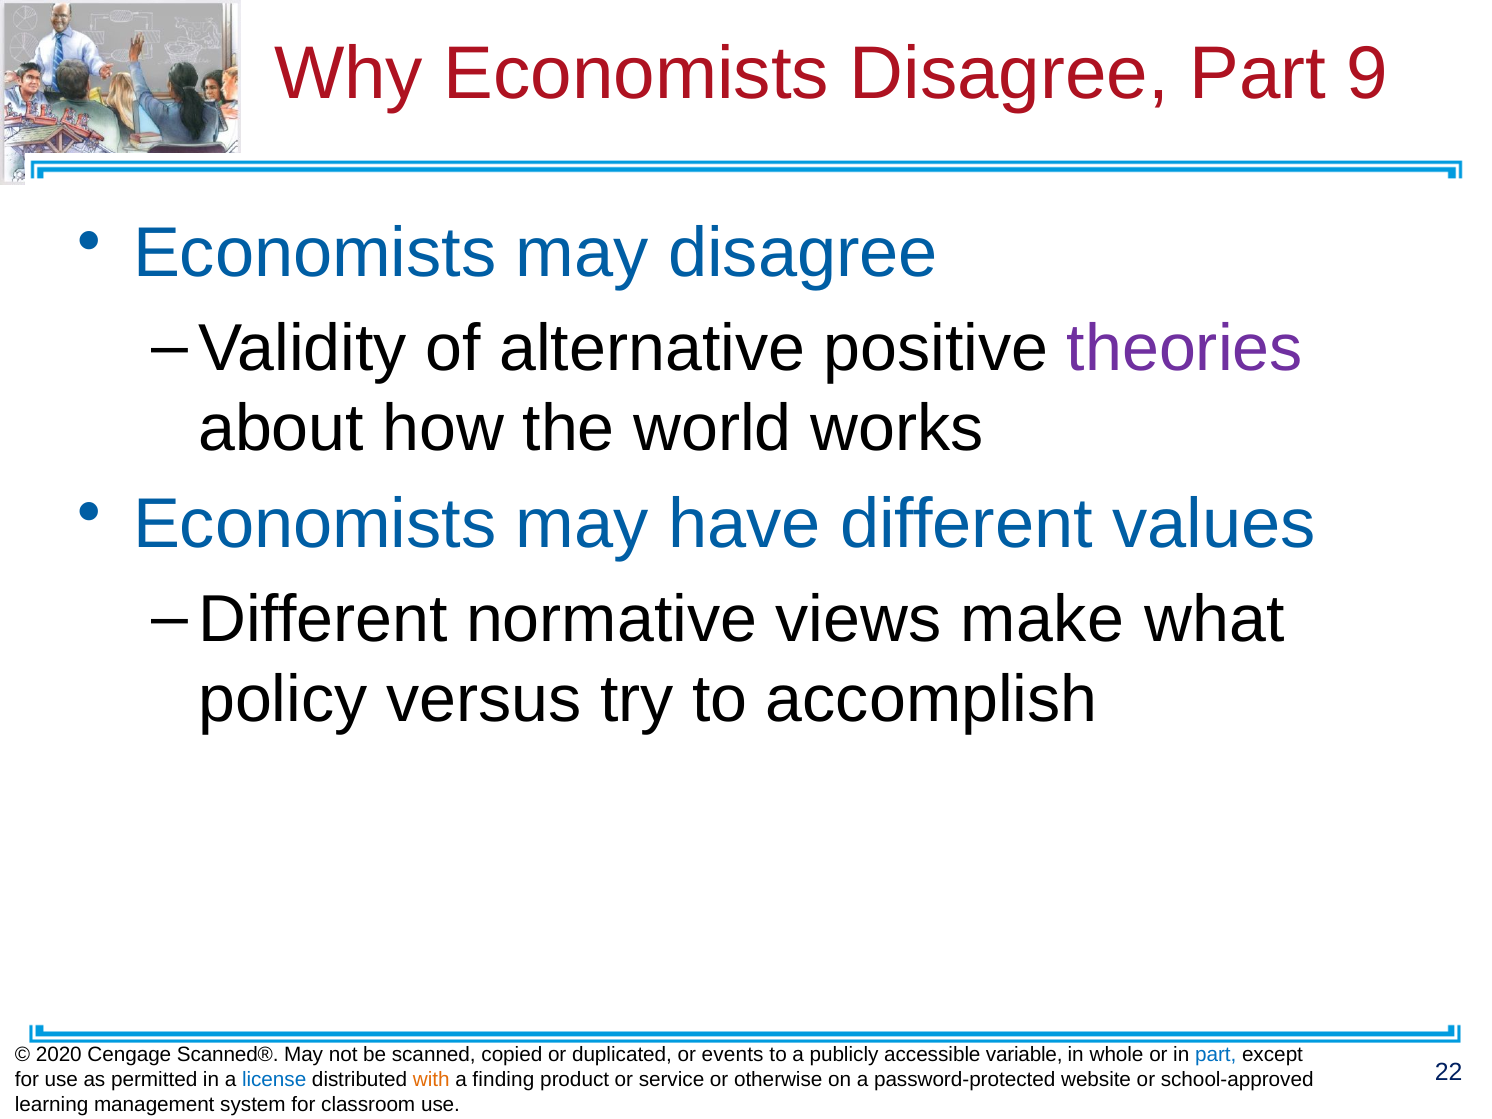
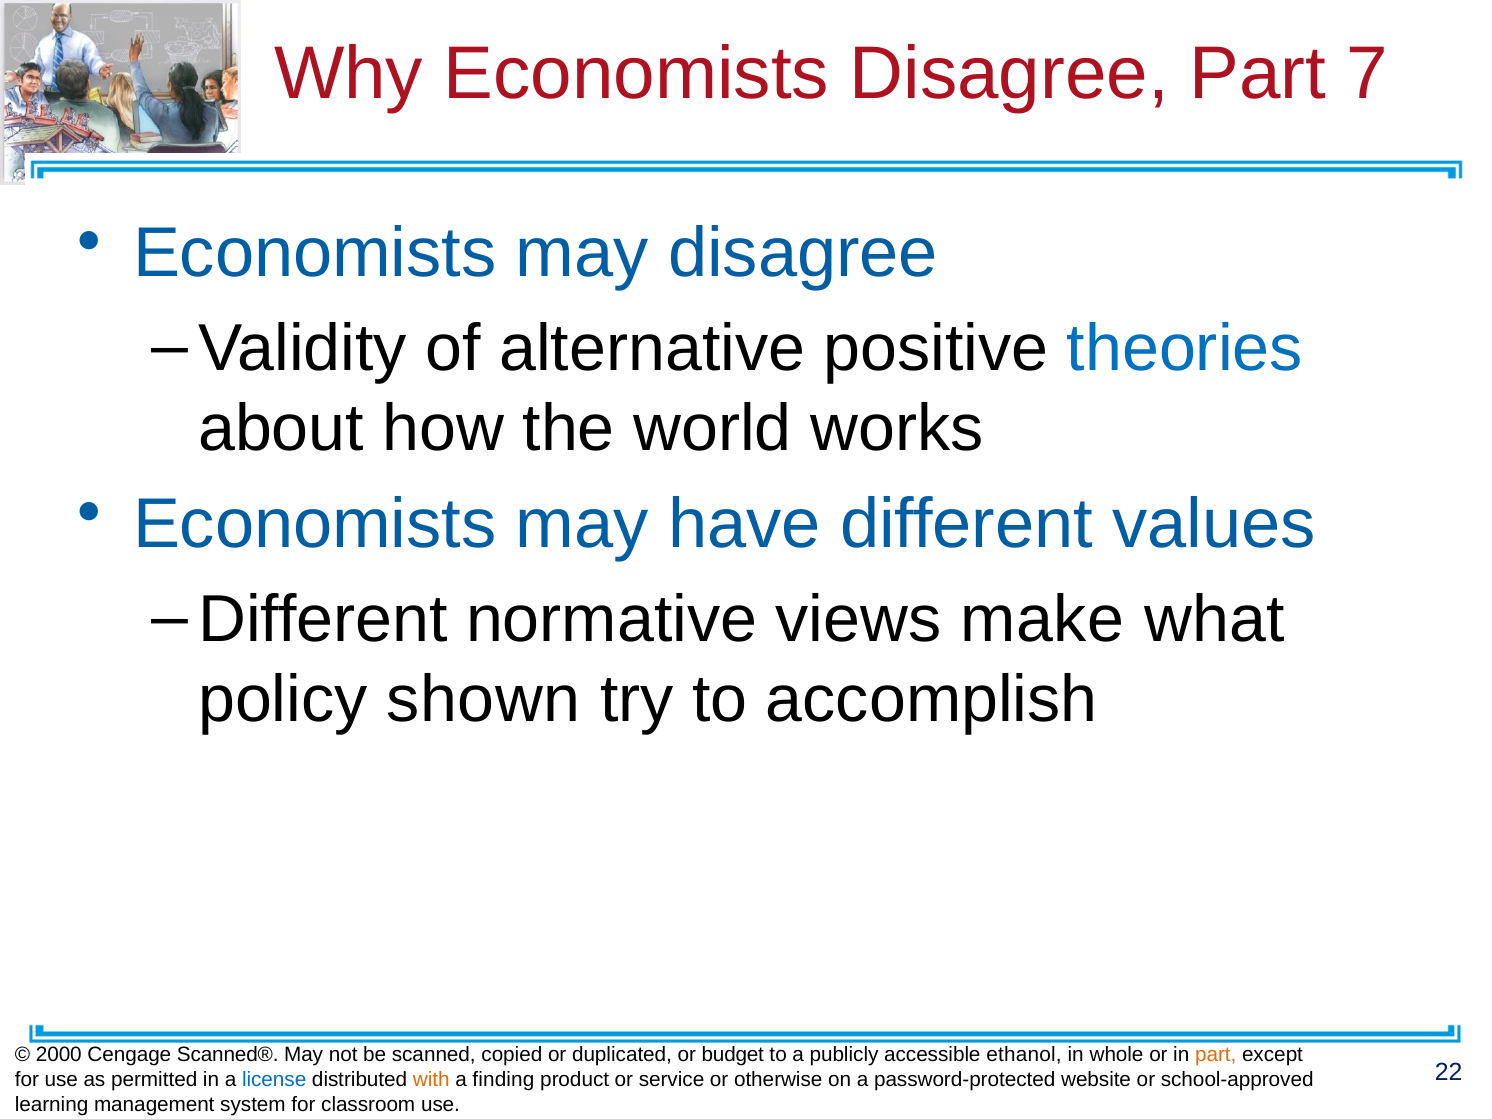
9: 9 -> 7 (1368, 74)
theories colour: purple -> blue (1185, 349)
versus: versus -> shown (484, 699)
2020: 2020 -> 2000 (59, 1055)
events: events -> budget (733, 1055)
variable: variable -> ethanol (1024, 1055)
part colour: blue -> orange (1216, 1055)
